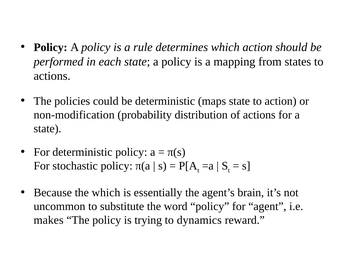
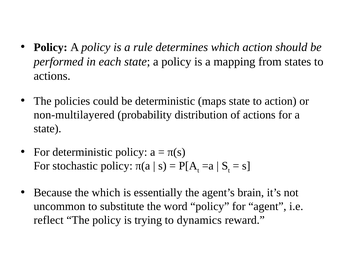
non-modification: non-modification -> non-multilayered (74, 115)
makes: makes -> reflect (49, 220)
